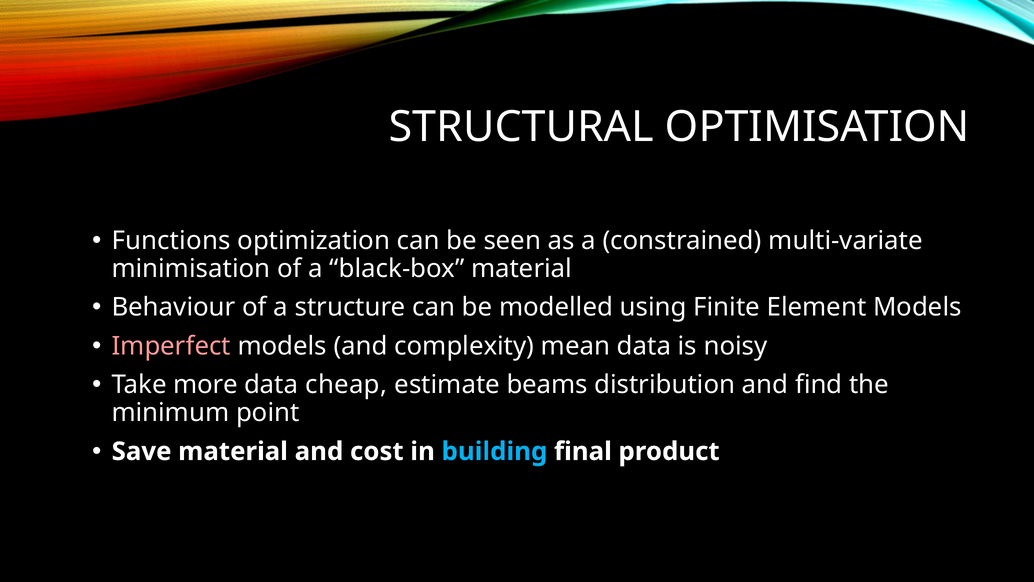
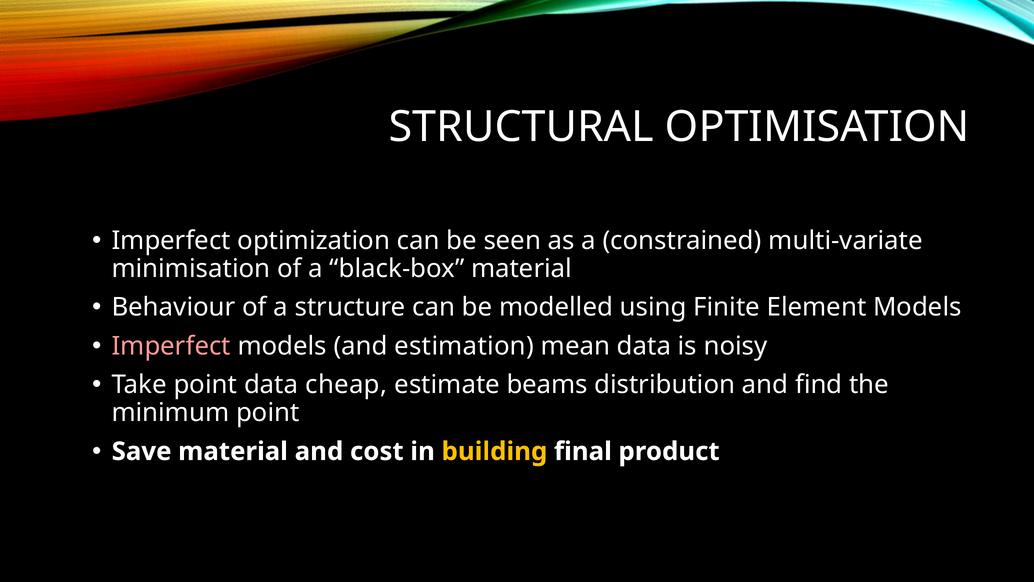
Functions: Functions -> Imperfect (171, 241)
complexity: complexity -> estimation (464, 346)
Take more: more -> point (205, 385)
building colour: light blue -> yellow (494, 451)
